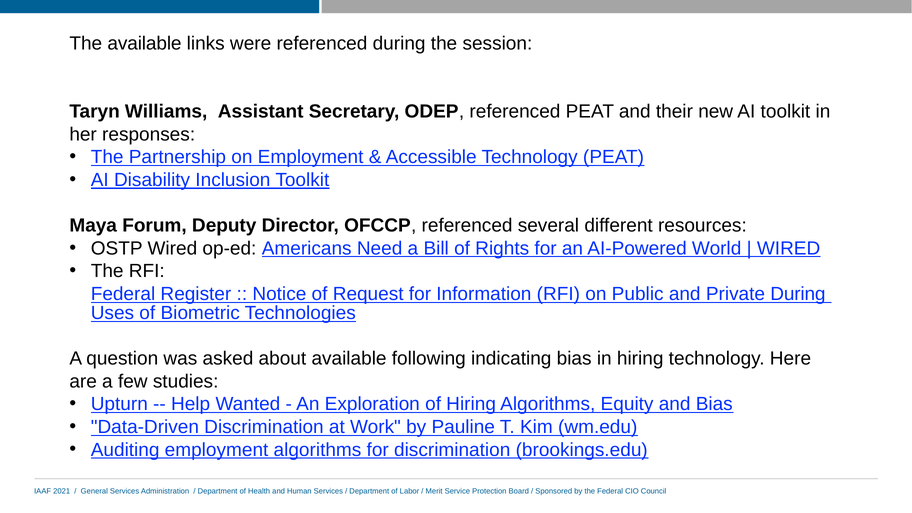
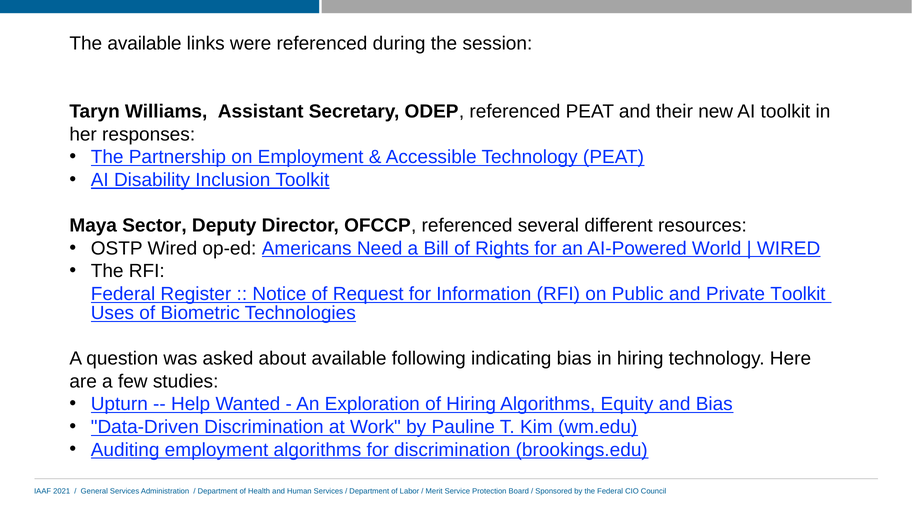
Forum: Forum -> Sector (154, 226)
Private During: During -> Toolkit (798, 294)
